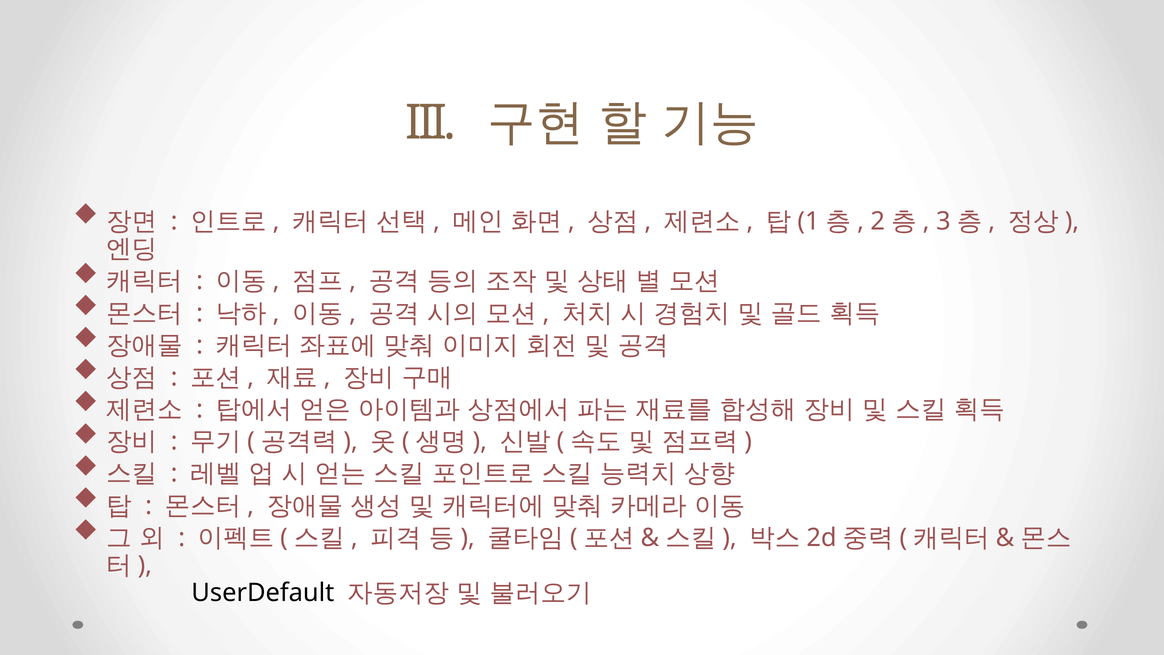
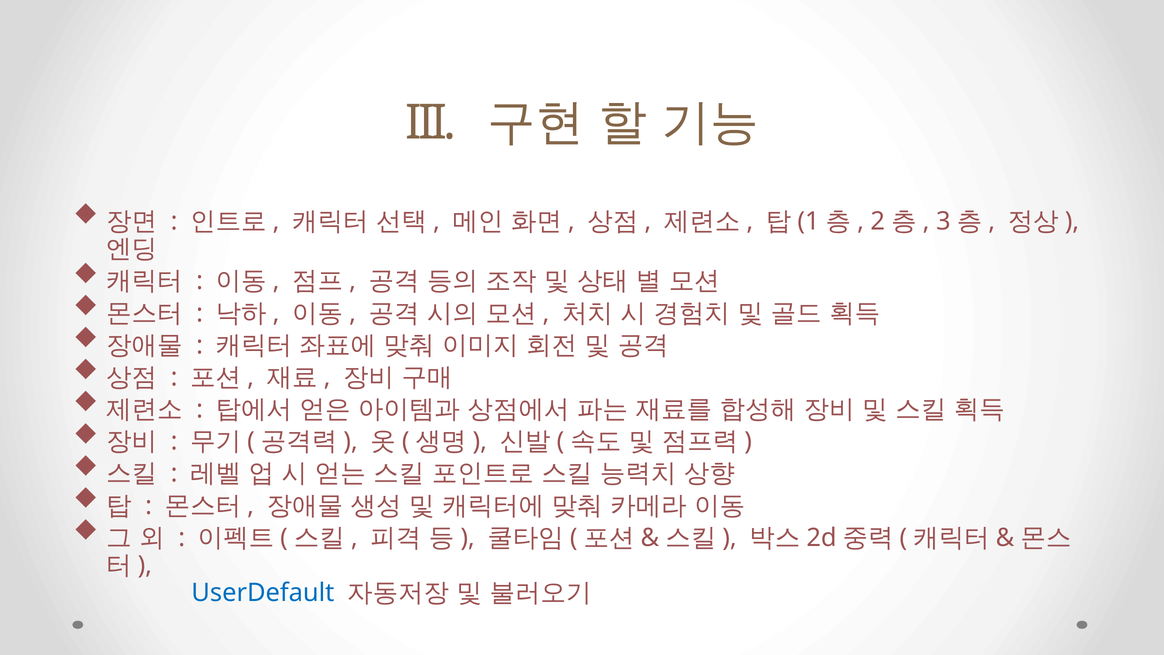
UserDefault colour: black -> blue (263, 592)
